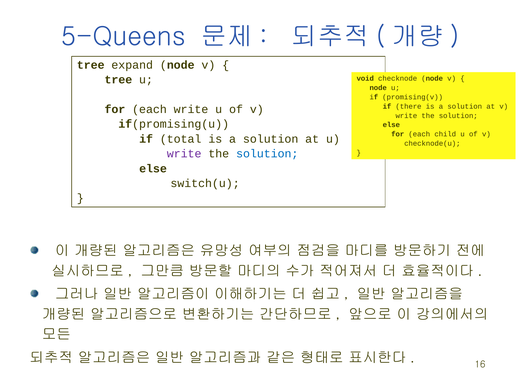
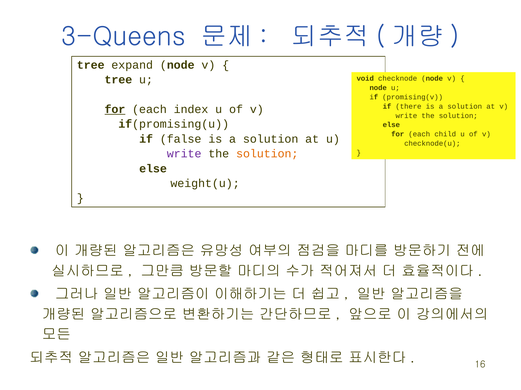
5-Queens: 5-Queens -> 3-Queens (123, 37)
for underline: none -> present (115, 110)
each write: write -> index (191, 110)
total: total -> false (181, 139)
solution colour: blue -> orange (267, 154)
switch(u: switch(u -> weight(u (205, 184)
